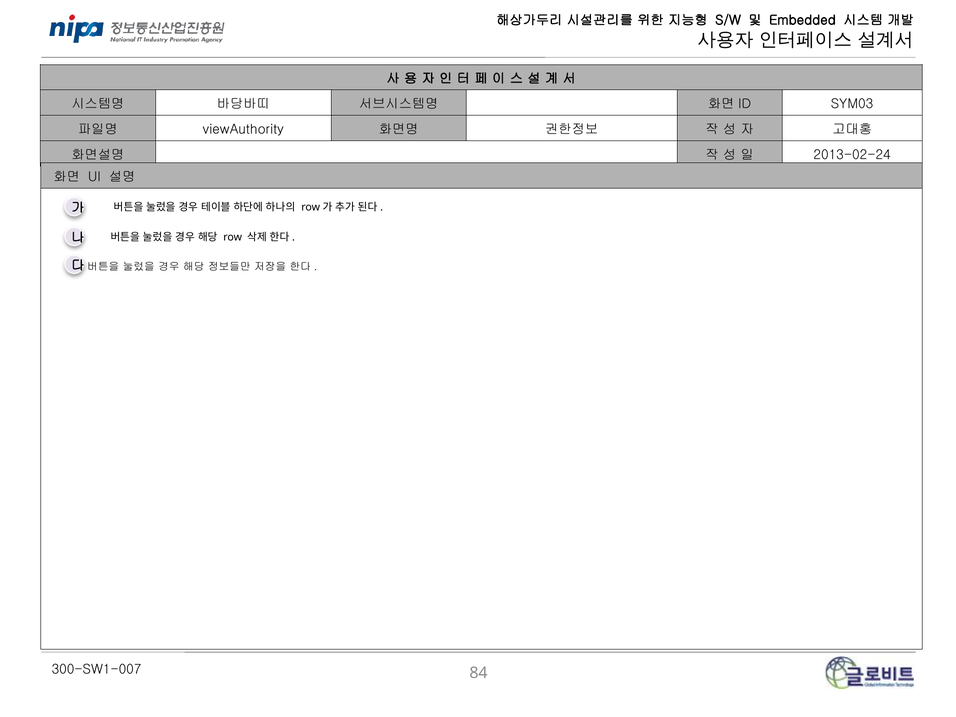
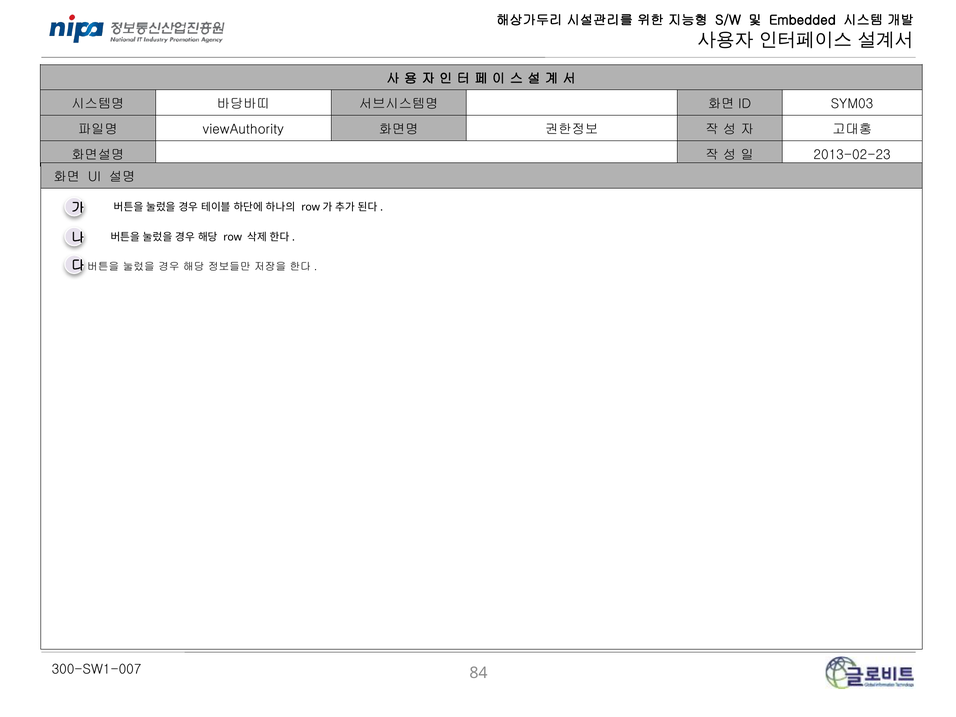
2013-02-24: 2013-02-24 -> 2013-02-23 (852, 155)
